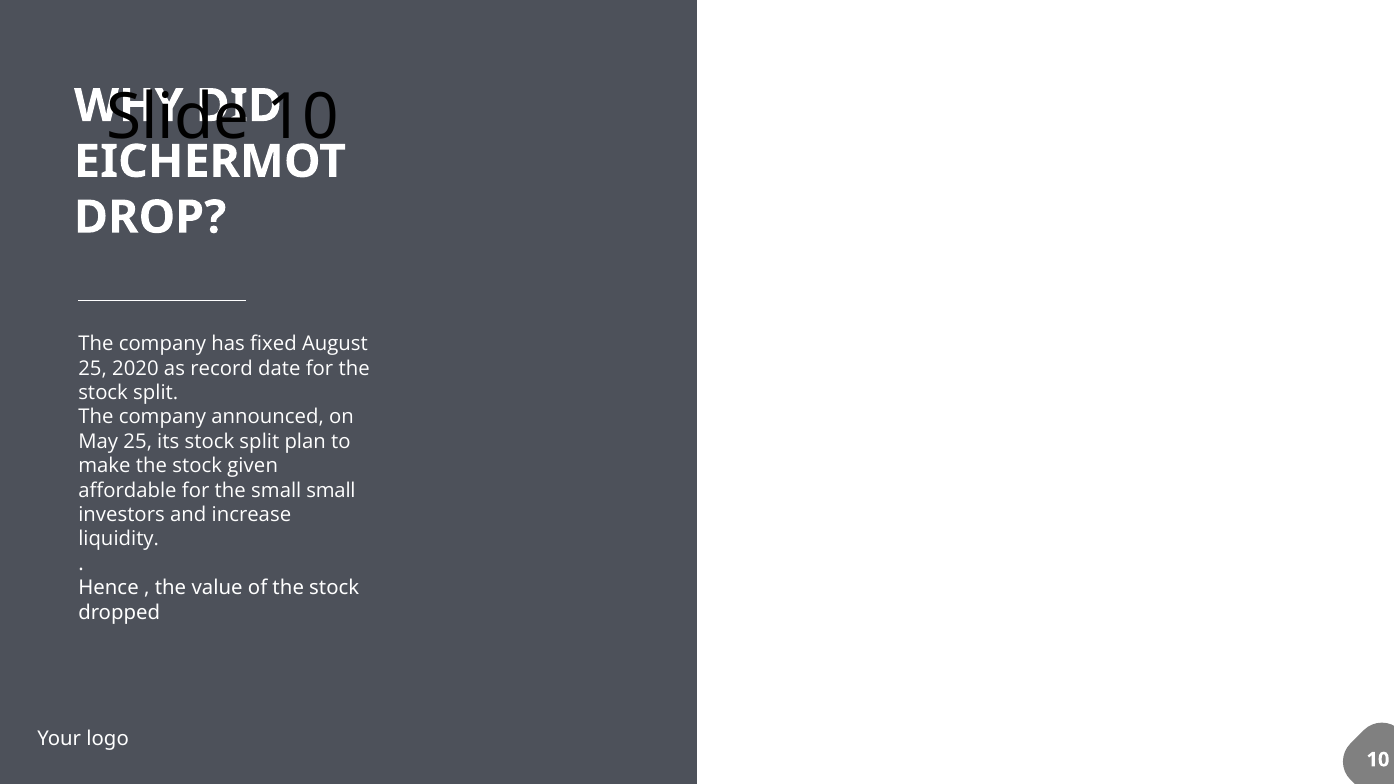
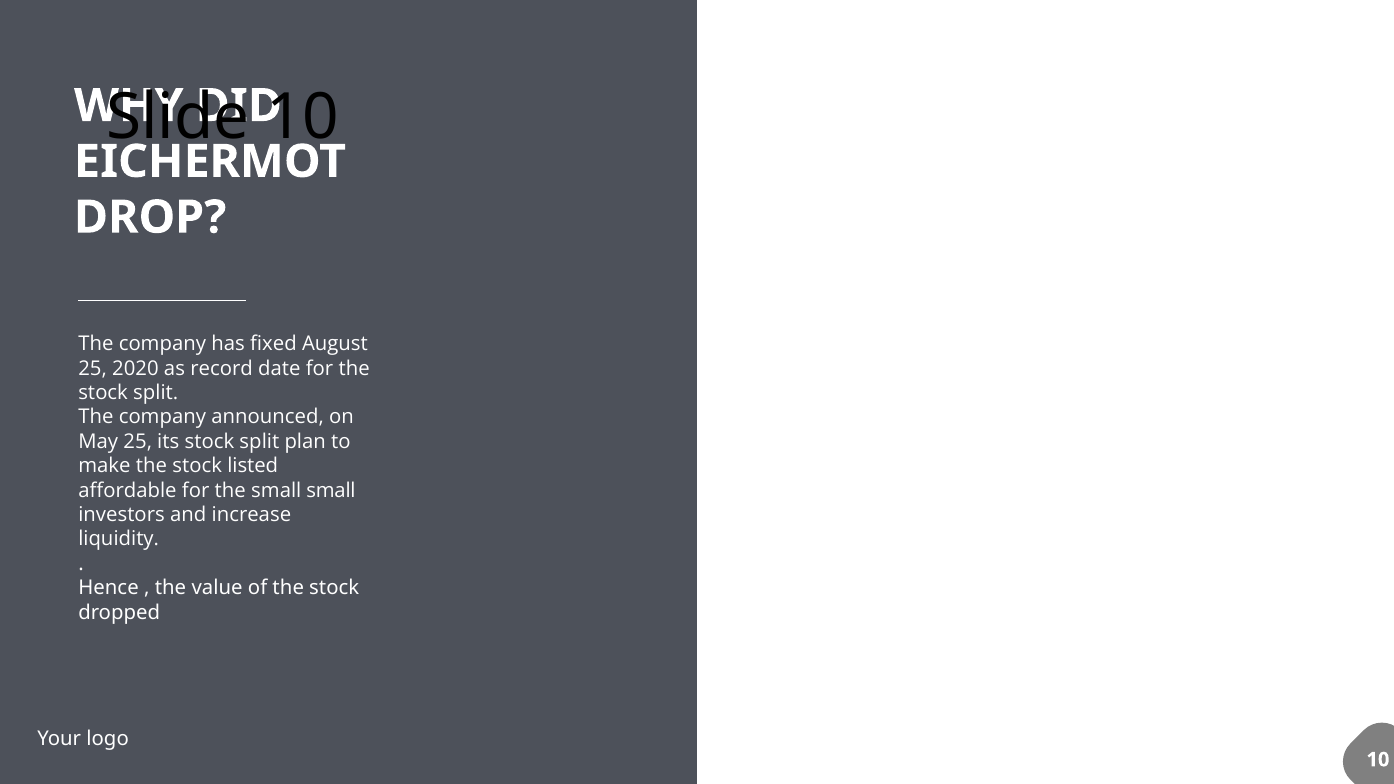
given: given -> listed (253, 466)
